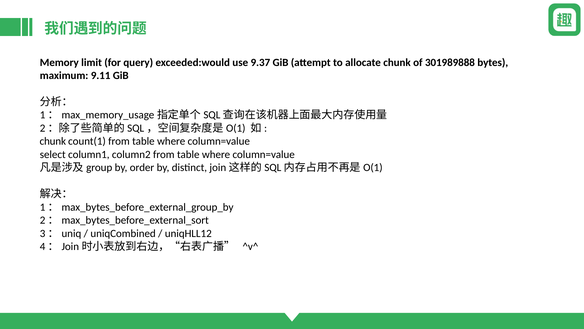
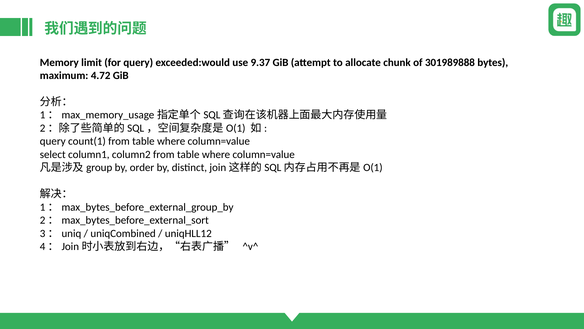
9.11: 9.11 -> 4.72 (101, 75)
chunk: chunk -> query (53, 141)
